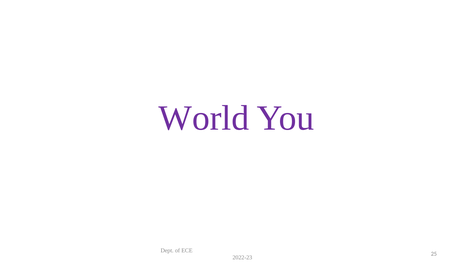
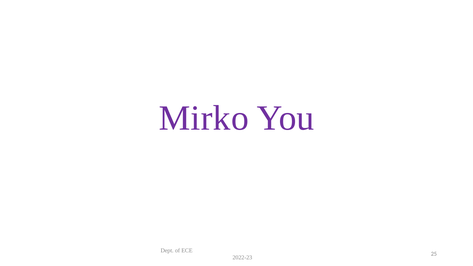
World: World -> Mirko (204, 118)
